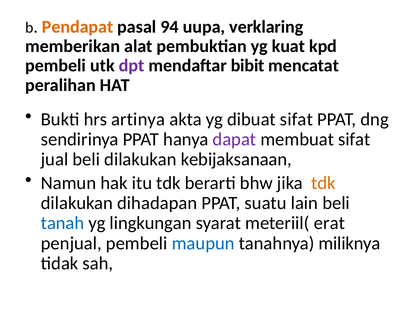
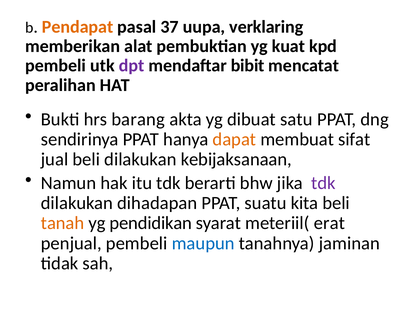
94: 94 -> 37 (170, 27)
artinya: artinya -> barang (138, 119)
dibuat sifat: sifat -> satu (296, 119)
dapat colour: purple -> orange (234, 139)
tdk colour: orange -> purple (323, 183)
lain: lain -> kita (304, 203)
tanah colour: blue -> orange (63, 223)
lingkungan: lingkungan -> pendidikan (151, 223)
miliknya: miliknya -> jaminan (349, 243)
